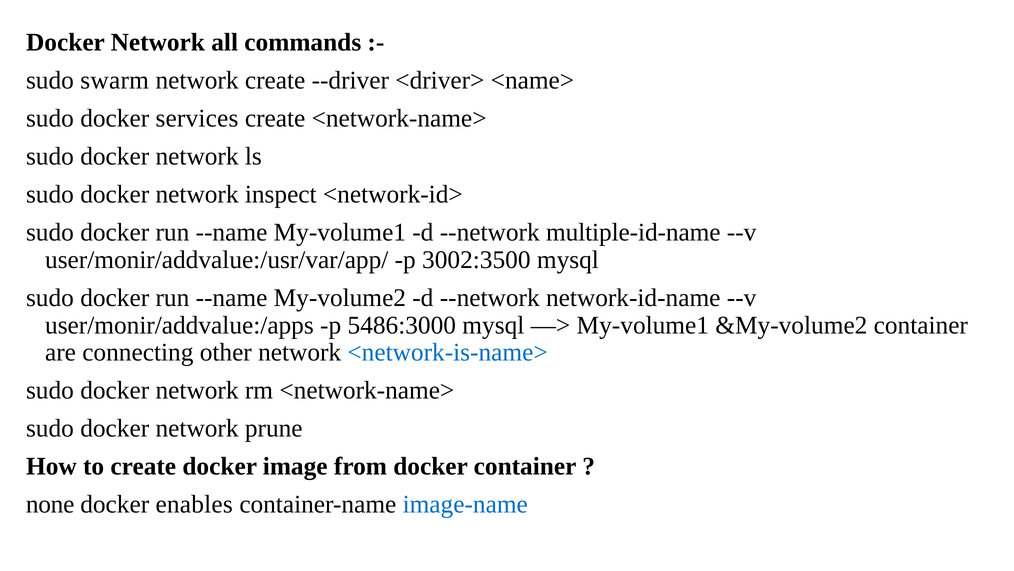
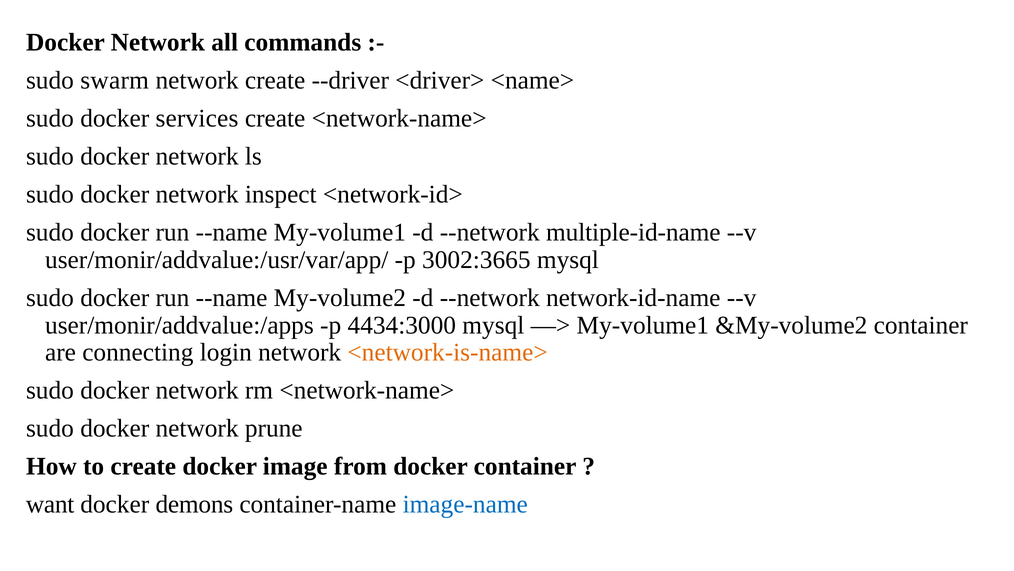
3002:3500: 3002:3500 -> 3002:3665 (476, 259)
5486:3000: 5486:3000 -> 4434:3000 (402, 325)
other: other -> login (226, 352)
<network-is-name> colour: blue -> orange (448, 352)
none: none -> want (50, 504)
enables: enables -> demons (194, 504)
